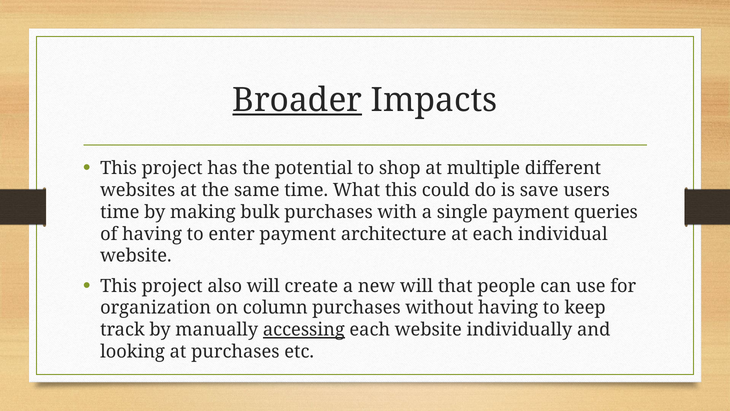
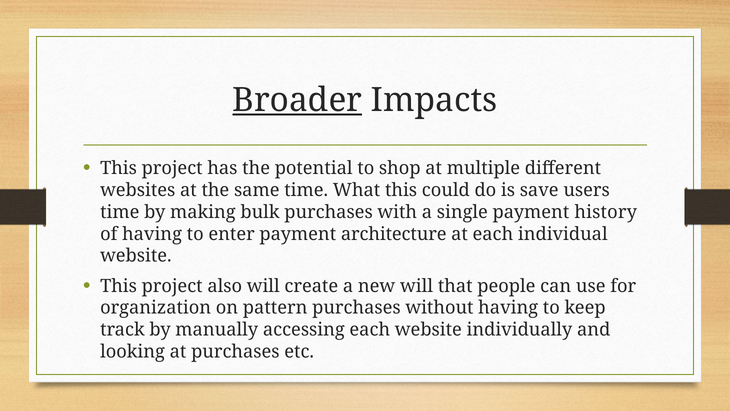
queries: queries -> history (606, 212)
column: column -> pattern (275, 308)
accessing underline: present -> none (304, 330)
